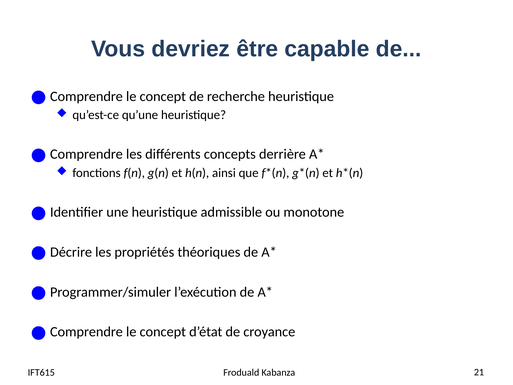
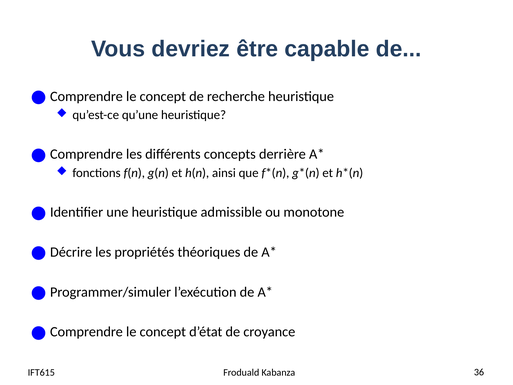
21: 21 -> 36 (479, 372)
